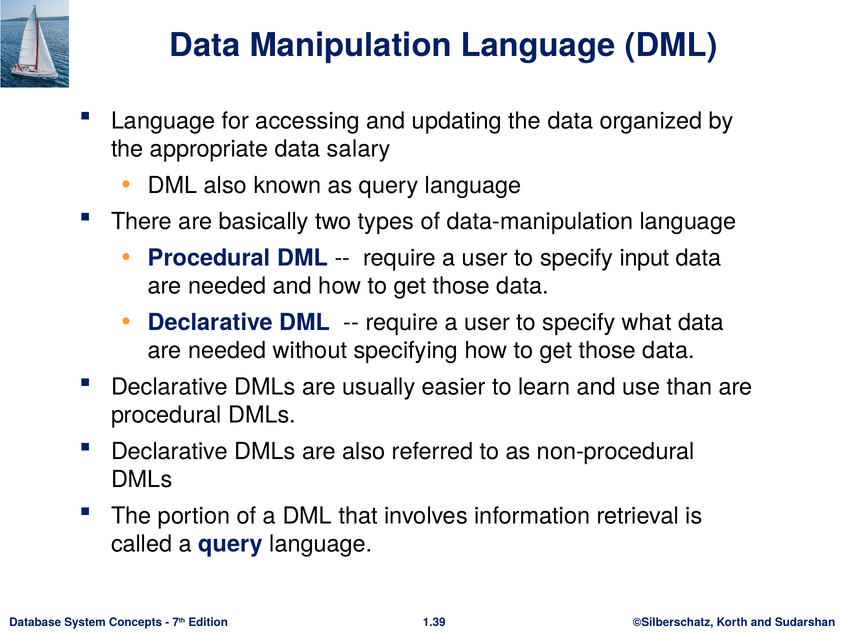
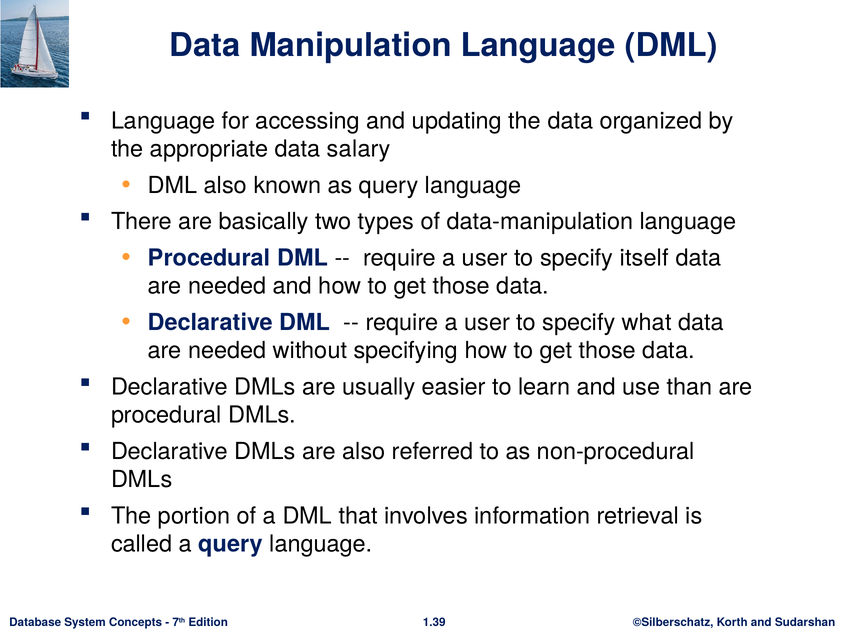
input: input -> itself (644, 258)
